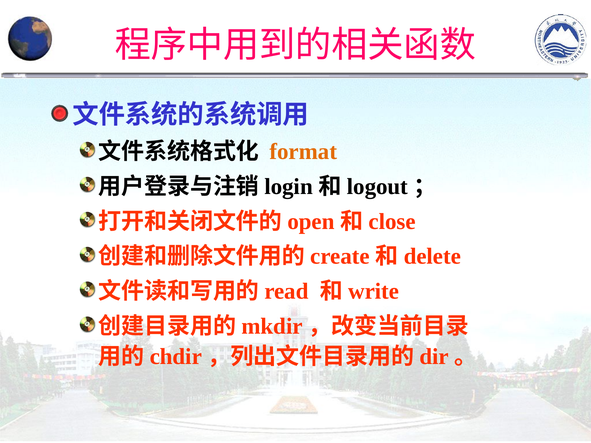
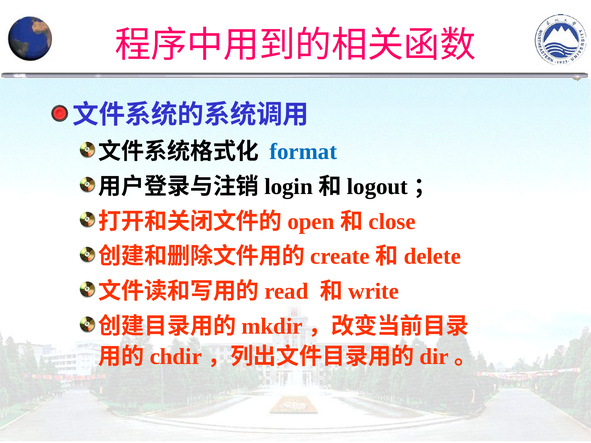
format colour: orange -> blue (303, 152)
